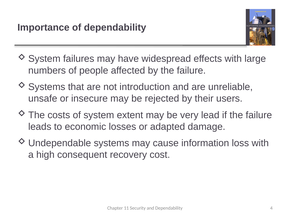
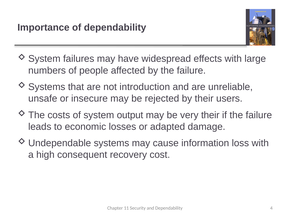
extent: extent -> output (130, 115)
very lead: lead -> their (210, 115)
